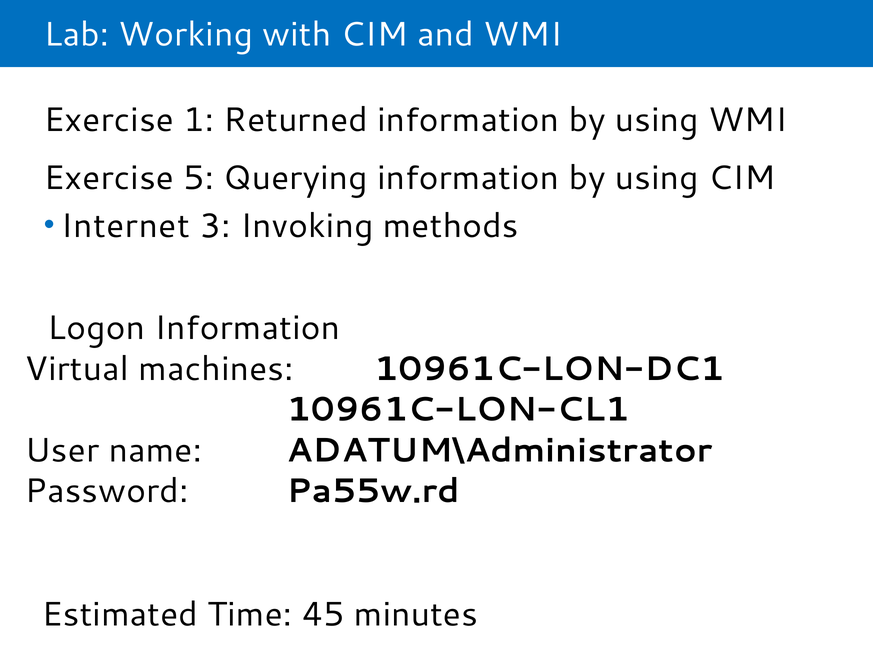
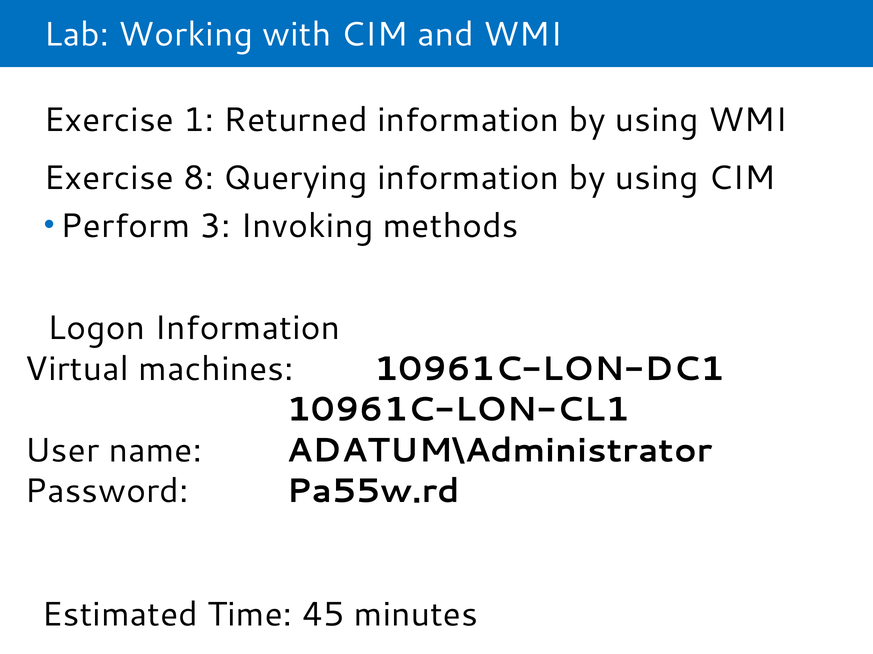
5: 5 -> 8 (199, 178)
Internet: Internet -> Perform (126, 226)
